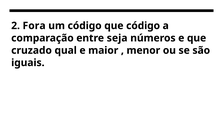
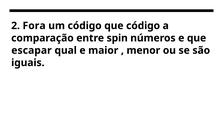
seja: seja -> spin (117, 38)
cruzado: cruzado -> escapar (31, 50)
